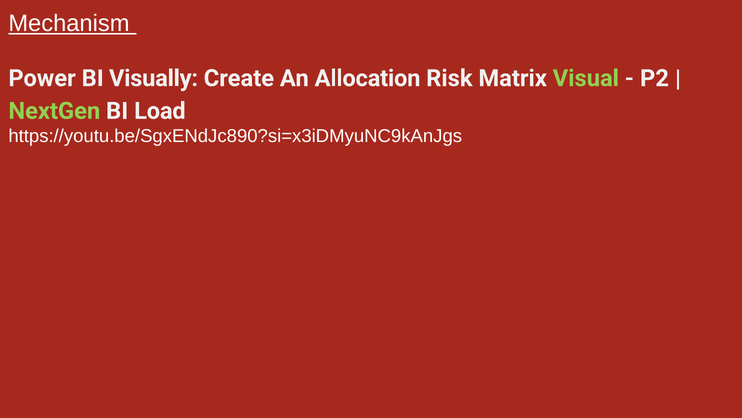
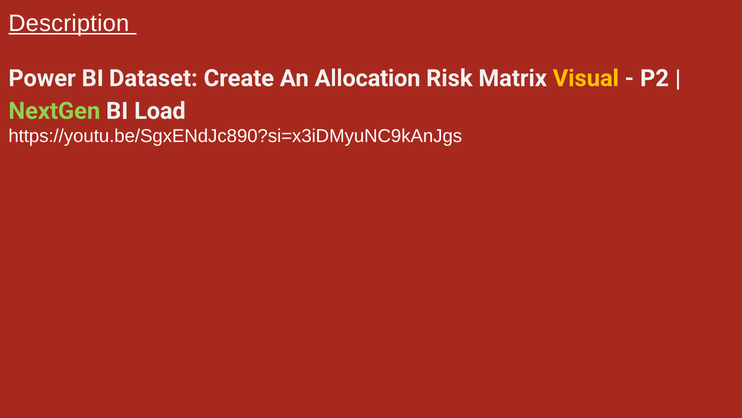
Mechanism: Mechanism -> Description (69, 23)
Visually: Visually -> Dataset (153, 78)
Visual colour: light green -> yellow (586, 78)
